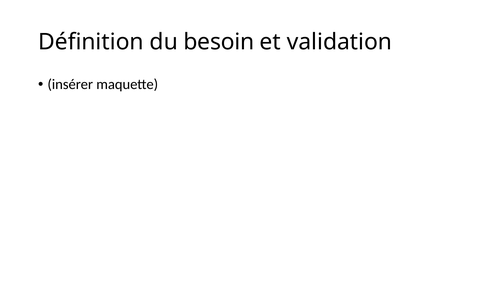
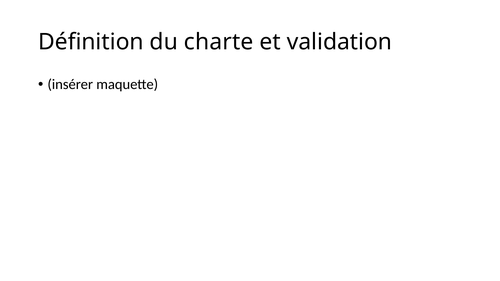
besoin: besoin -> charte (219, 42)
